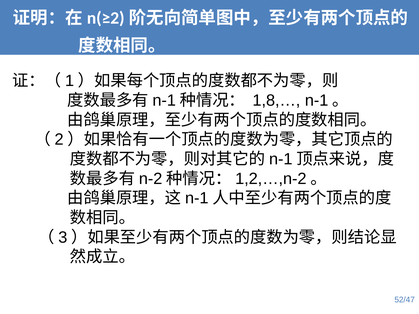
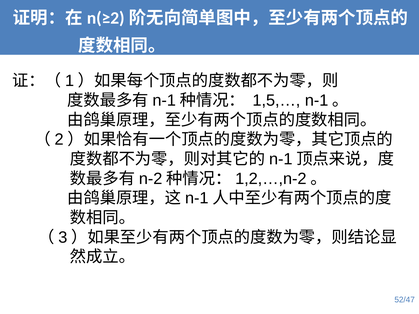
1,8,…: 1,8,… -> 1,5,… (276, 101)
